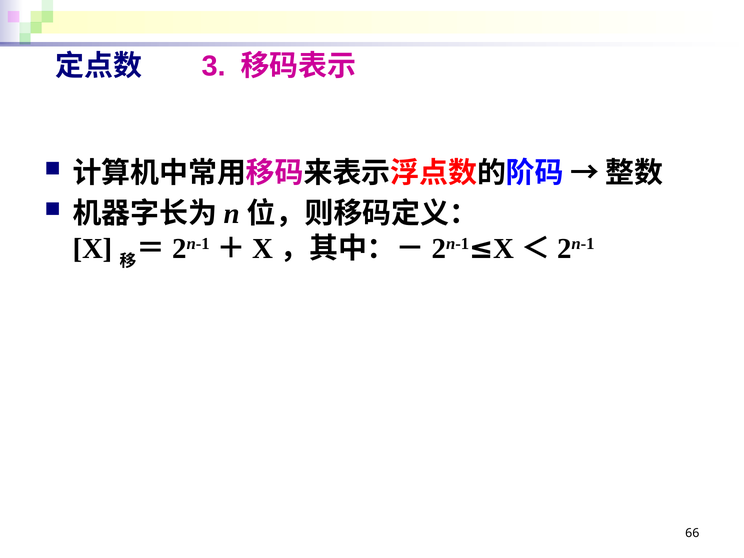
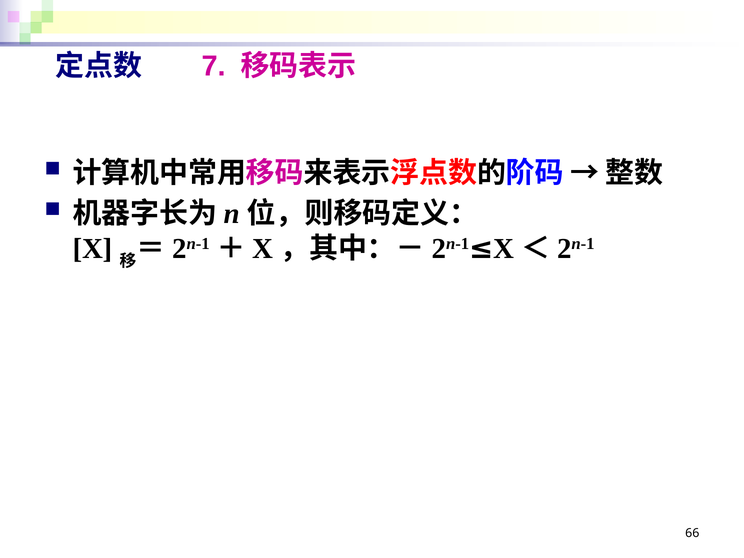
3: 3 -> 7 (214, 66)
